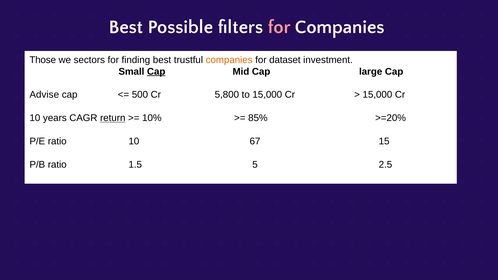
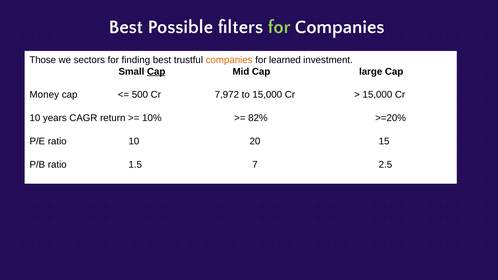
for colour: pink -> light green (279, 27)
dataset: dataset -> learned (285, 60)
Advise: Advise -> Money (44, 95)
5,800: 5,800 -> 7,972 (227, 95)
return underline: present -> none (113, 118)
85%: 85% -> 82% (258, 118)
67: 67 -> 20 (255, 141)
5: 5 -> 7 (255, 165)
